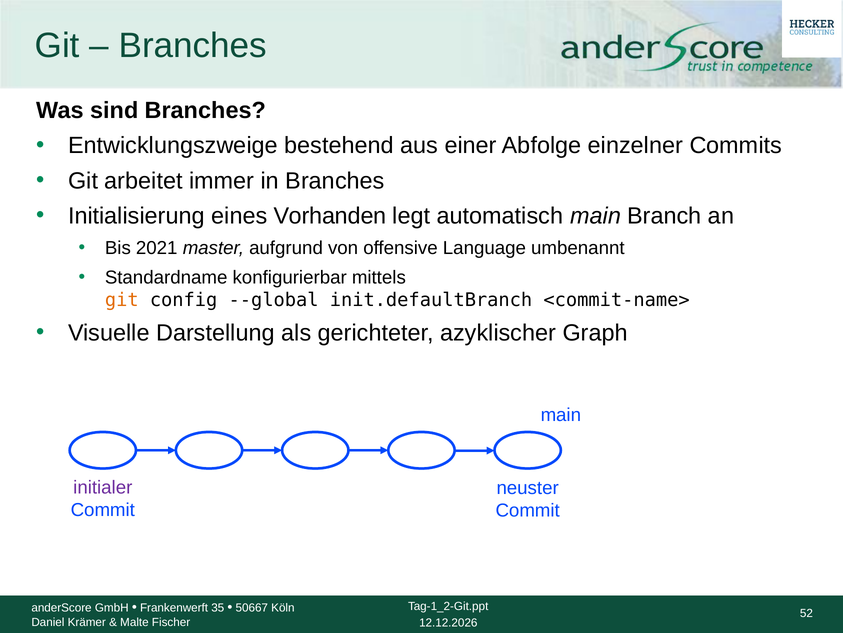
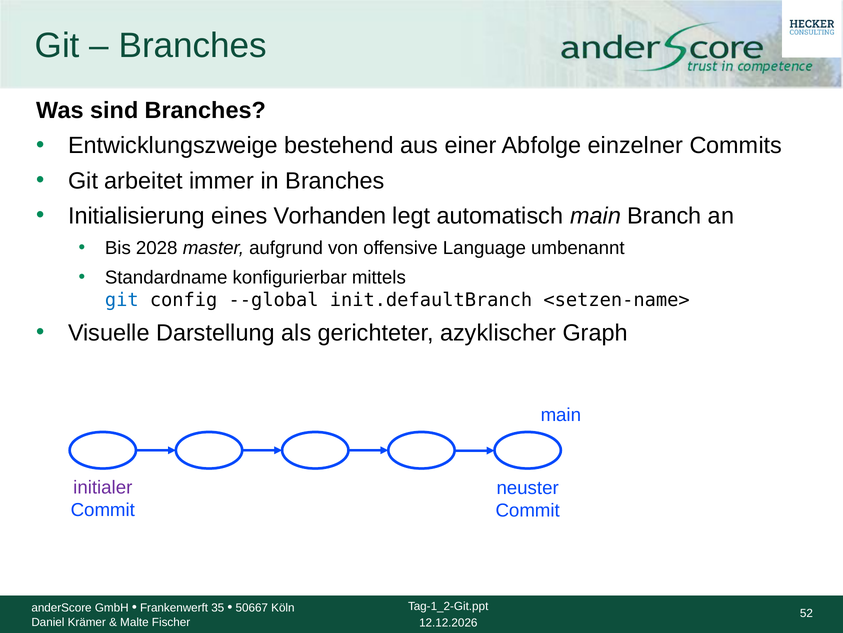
2021: 2021 -> 2028 (157, 248)
git colour: orange -> blue (122, 300)
<commit-name>: <commit-name> -> <setzen-name> (617, 300)
